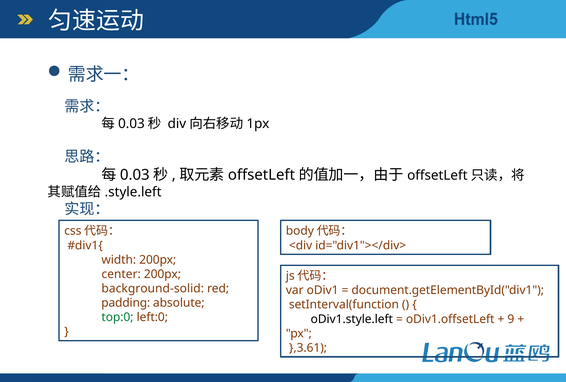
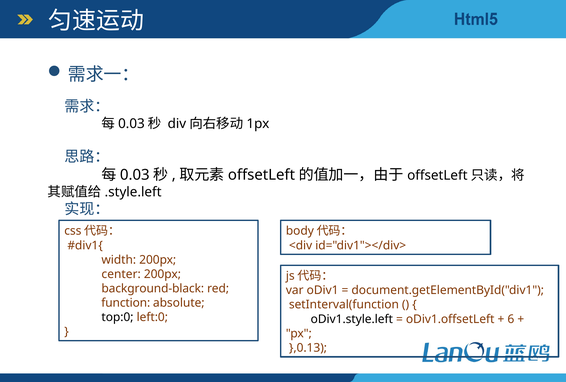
background-solid: background-solid -> background-black (153, 288)
padding: padding -> function (126, 303)
top:0 colour: green -> black (117, 317)
9: 9 -> 6 (511, 319)
},3.61: },3.61 -> },0.13 (308, 347)
